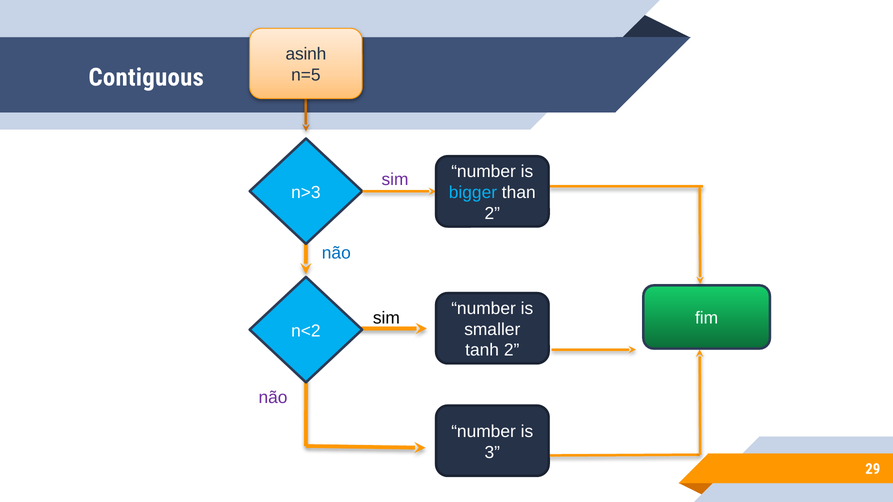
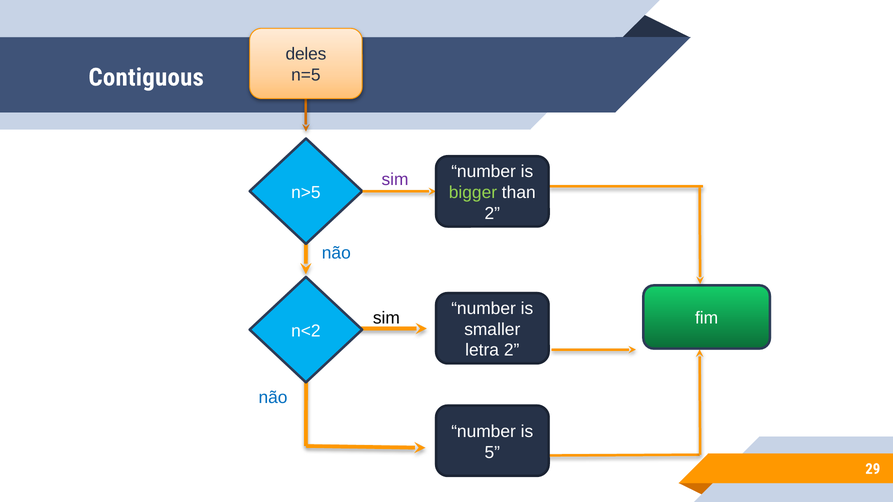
asinh: asinh -> deles (306, 54)
n>3: n>3 -> n>5 (306, 192)
bigger colour: light blue -> light green (473, 193)
tanh: tanh -> letra (482, 350)
não colour: purple -> blue (273, 398)
3: 3 -> 5 (492, 453)
